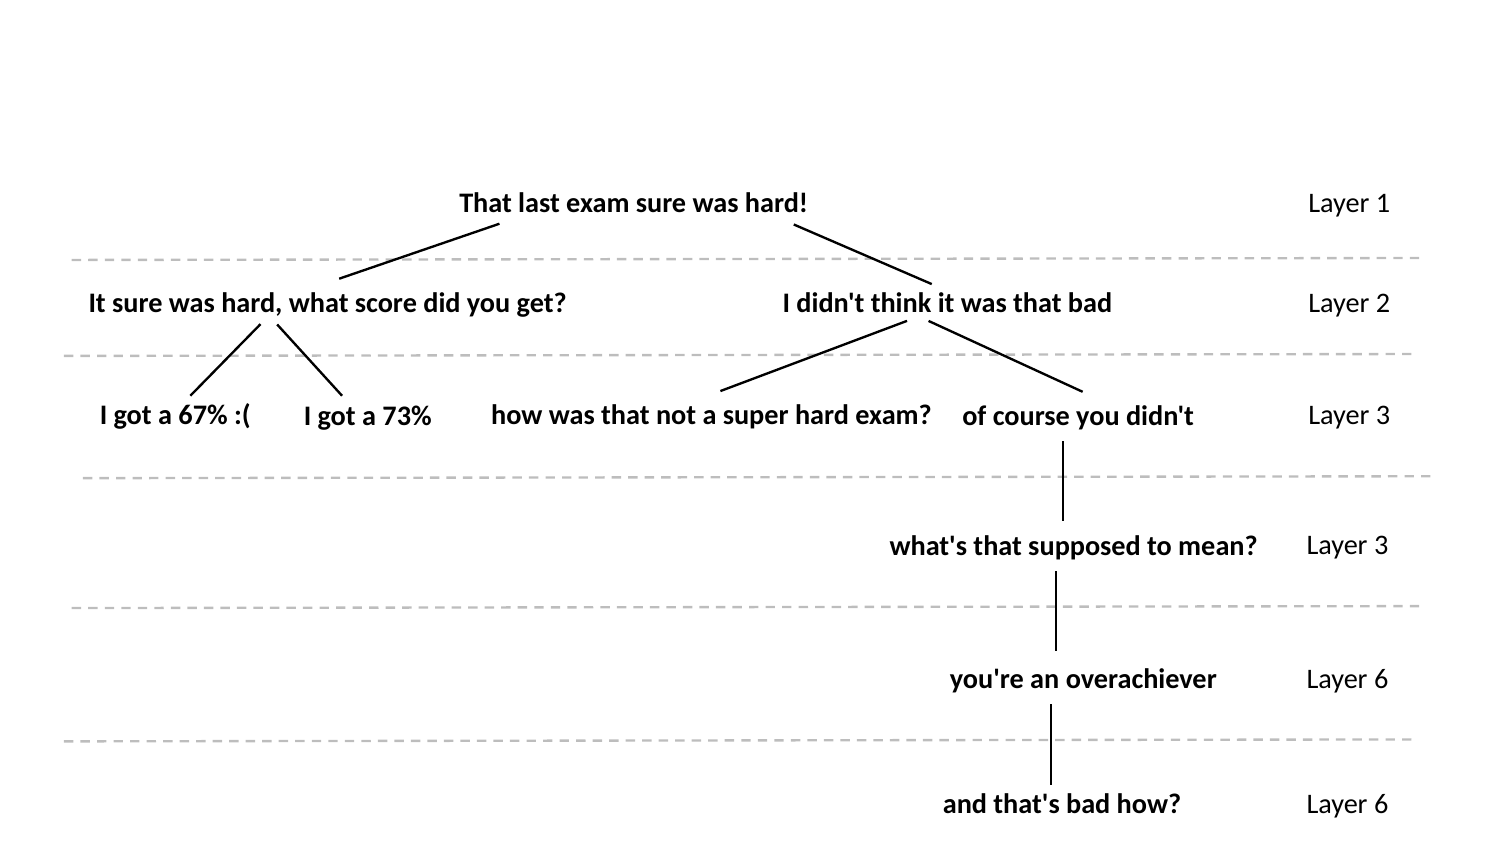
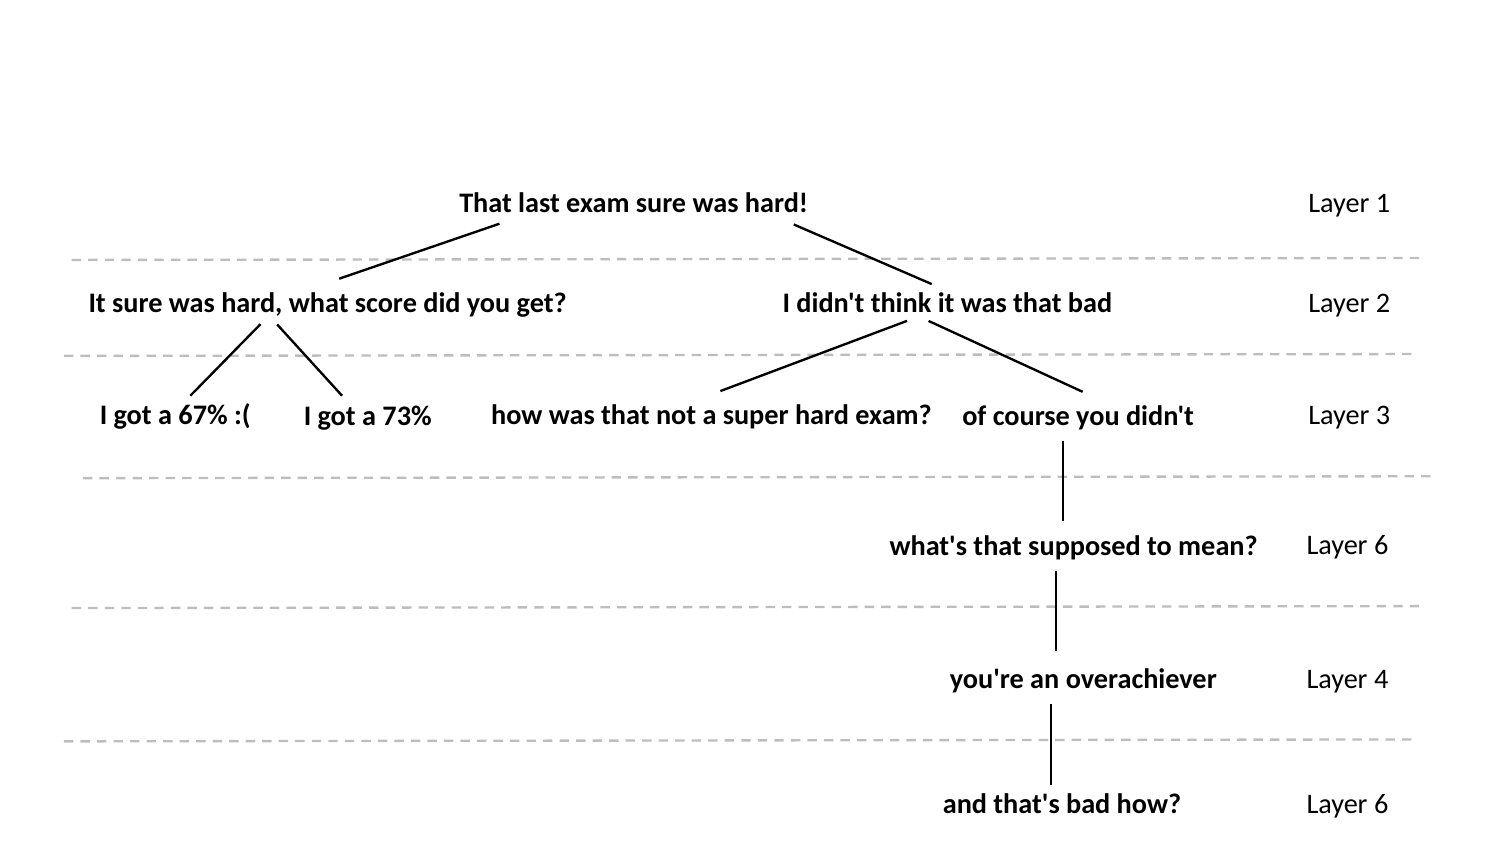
3: 3 -> 6 (1381, 546)
6: 6 -> 4 (1381, 680)
